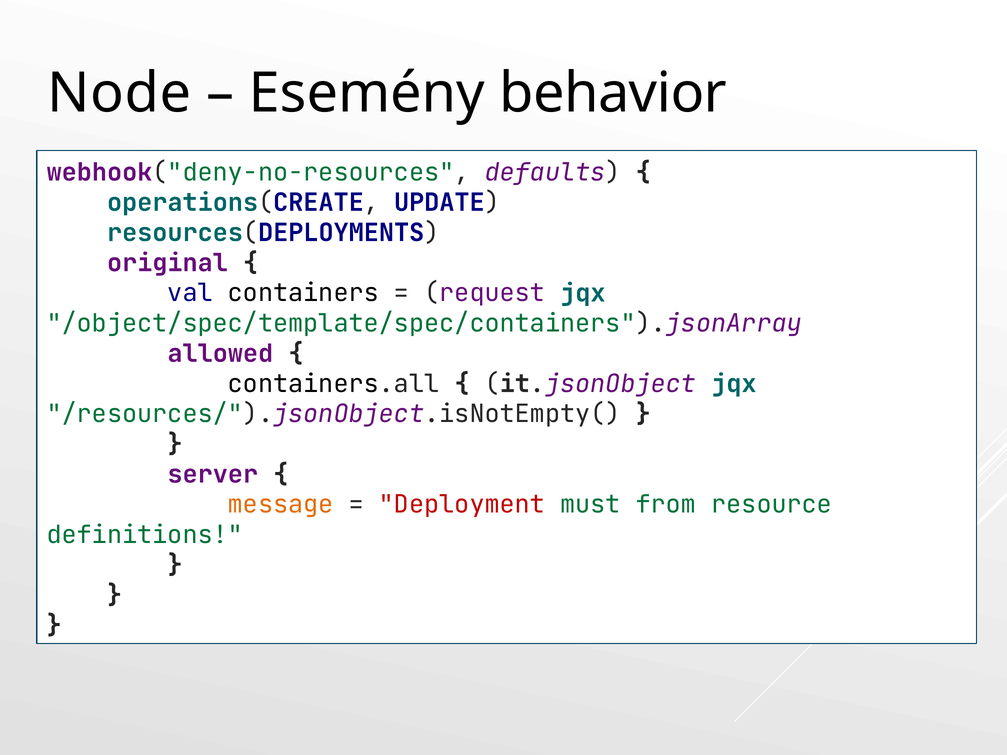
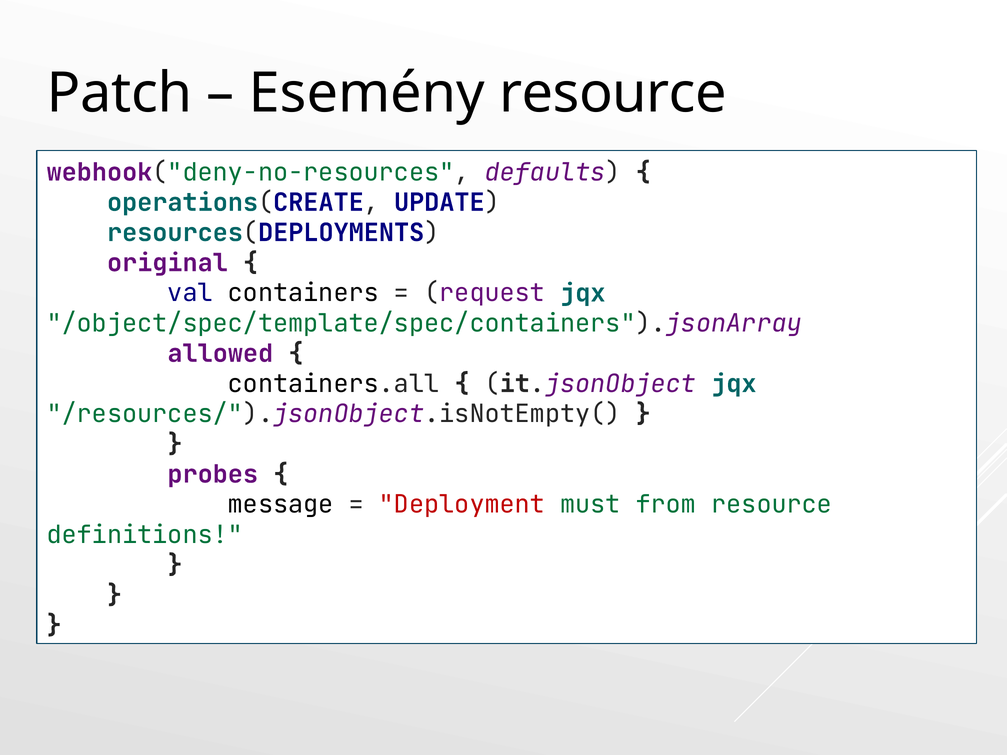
Node: Node -> Patch (120, 93)
Esemény behavior: behavior -> resource (613, 93)
server: server -> probes (213, 474)
message colour: orange -> black (281, 505)
